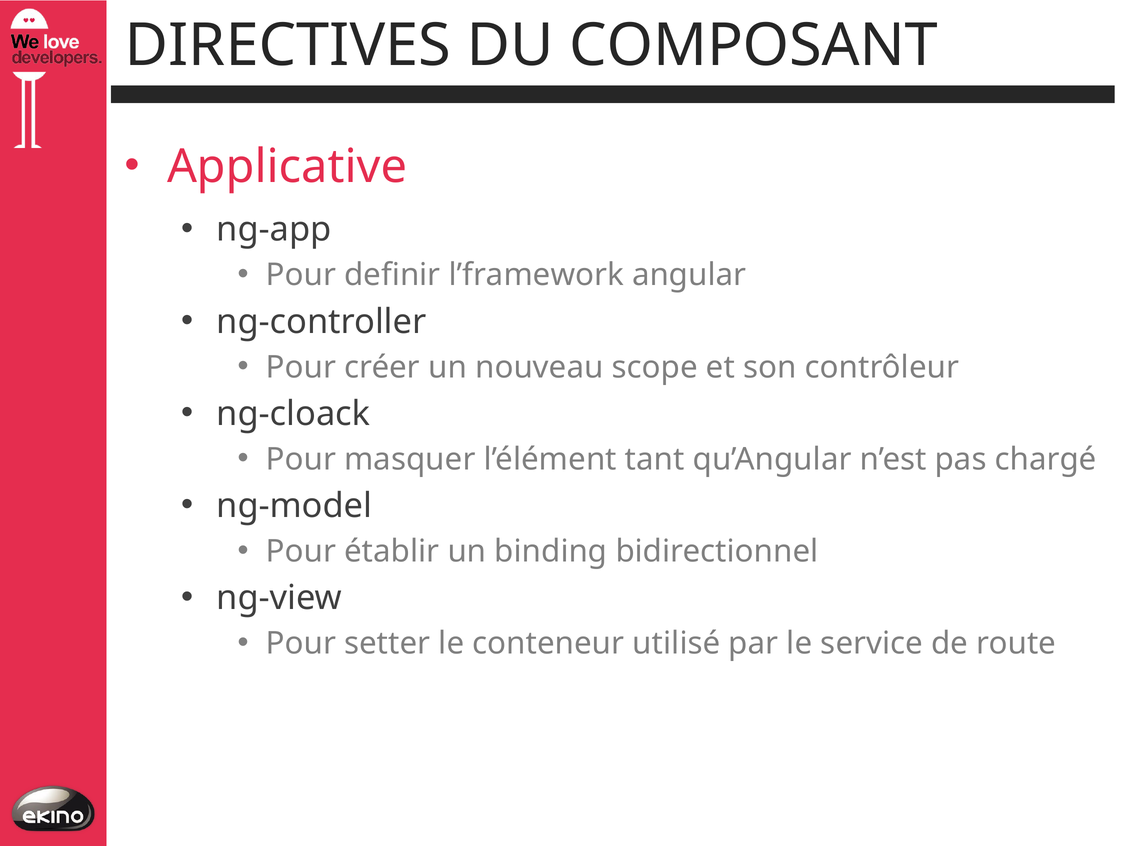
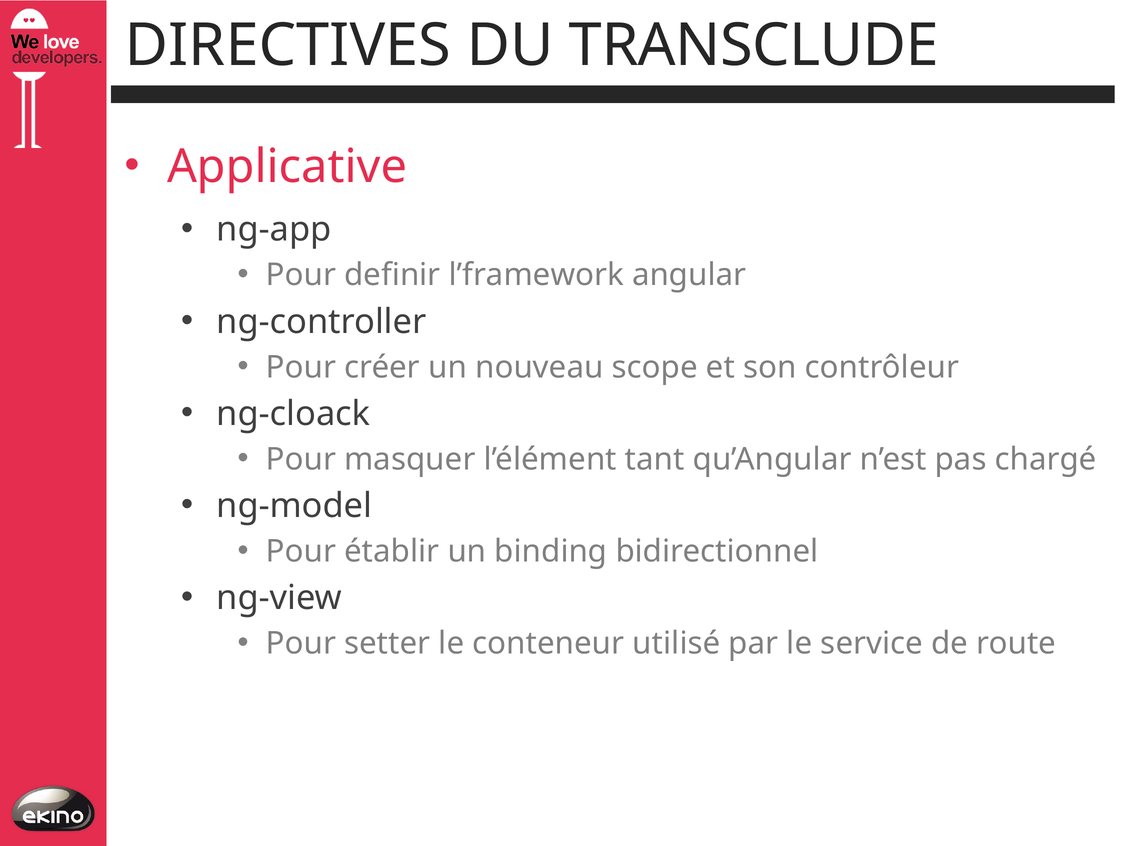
COMPOSANT: COMPOSANT -> TRANSCLUDE (754, 45)
